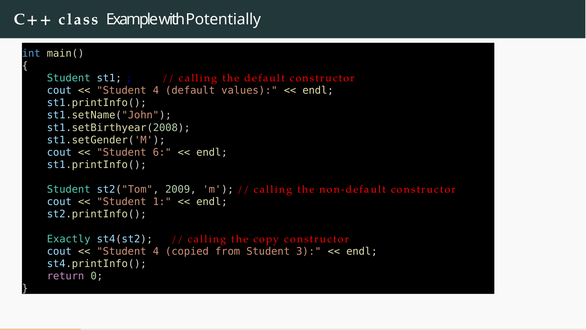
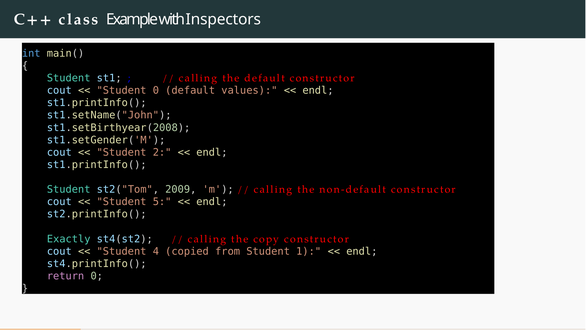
Potentially: Potentially -> Inspectors (223, 19)
4: 4 -> 0 (156, 90)
6: 6 -> 2 (162, 152)
1: 1 -> 5 (162, 202)
3: 3 -> 1 (309, 251)
